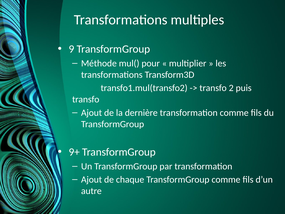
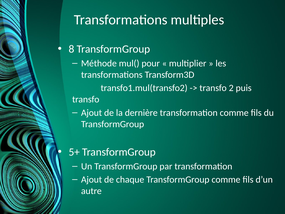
9: 9 -> 8 (71, 49)
9+: 9+ -> 5+ (74, 152)
